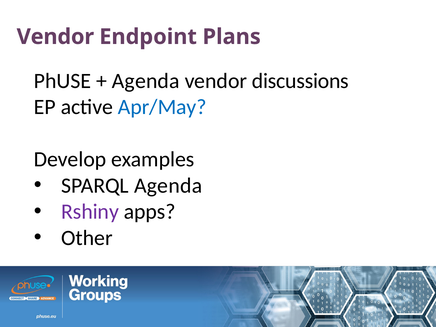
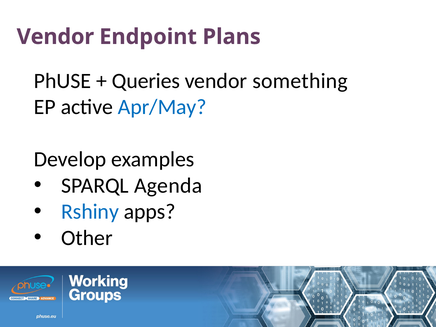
Agenda: Agenda -> Queries (146, 81)
discussions: discussions -> something (300, 81)
Rshiny colour: purple -> blue (90, 212)
